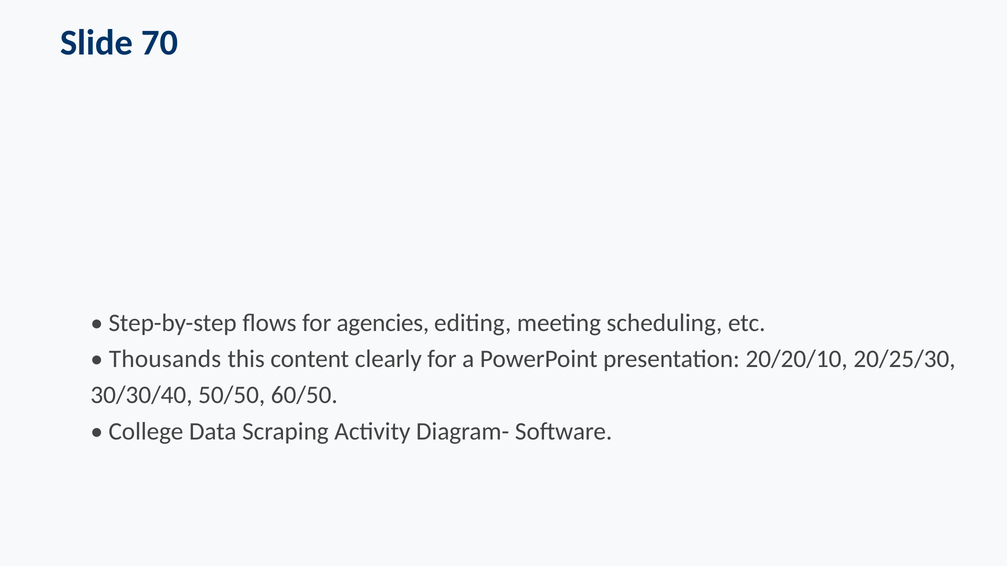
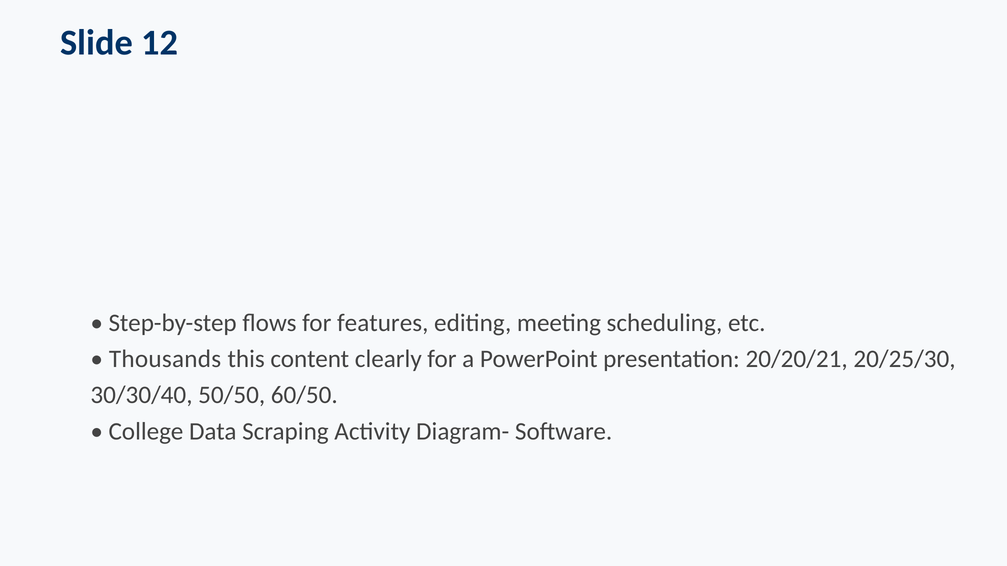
70: 70 -> 12 (160, 43)
agencies: agencies -> features (383, 323)
20/20/10: 20/20/10 -> 20/20/21 (797, 359)
